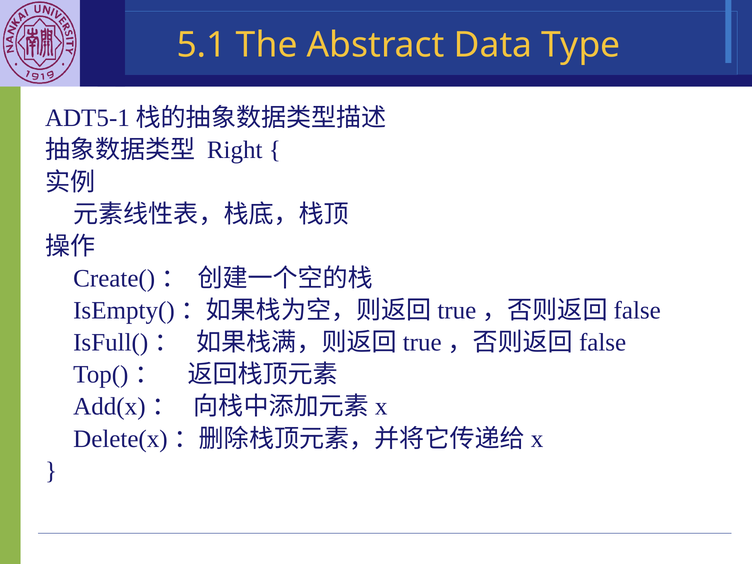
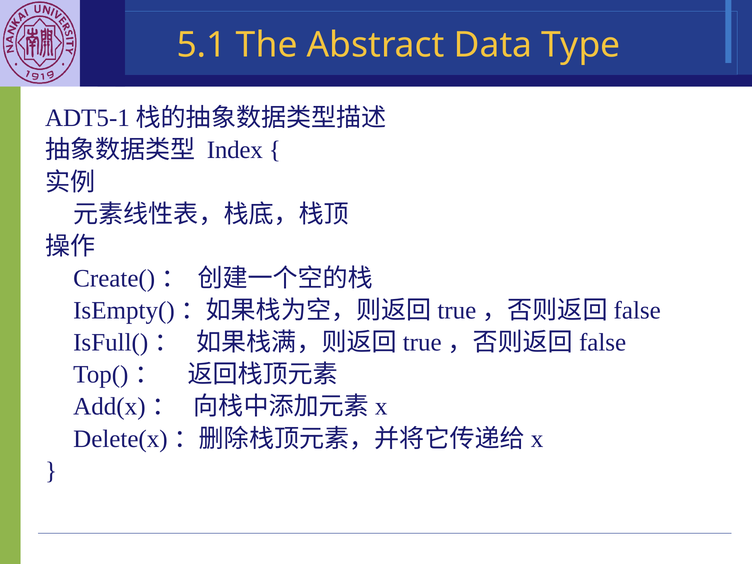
Right: Right -> Index (235, 150)
